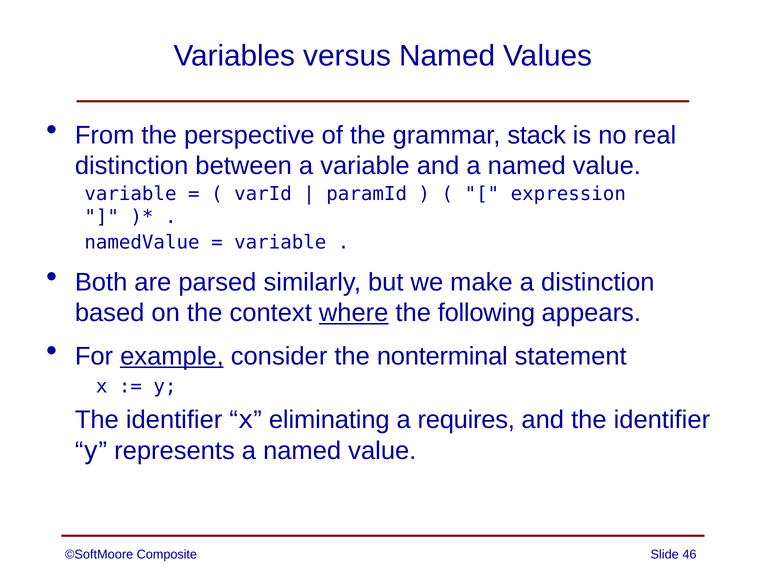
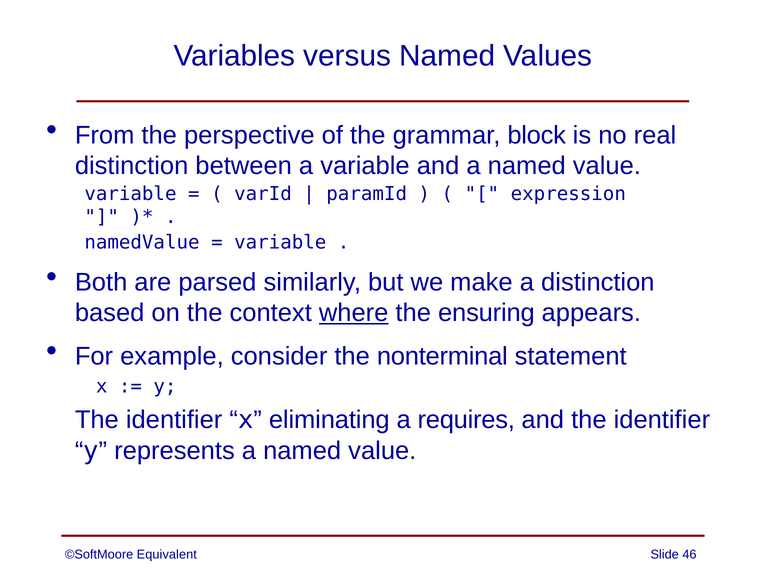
stack: stack -> block (537, 135)
following: following -> ensuring (486, 313)
example underline: present -> none (172, 357)
Composite: Composite -> Equivalent (167, 555)
